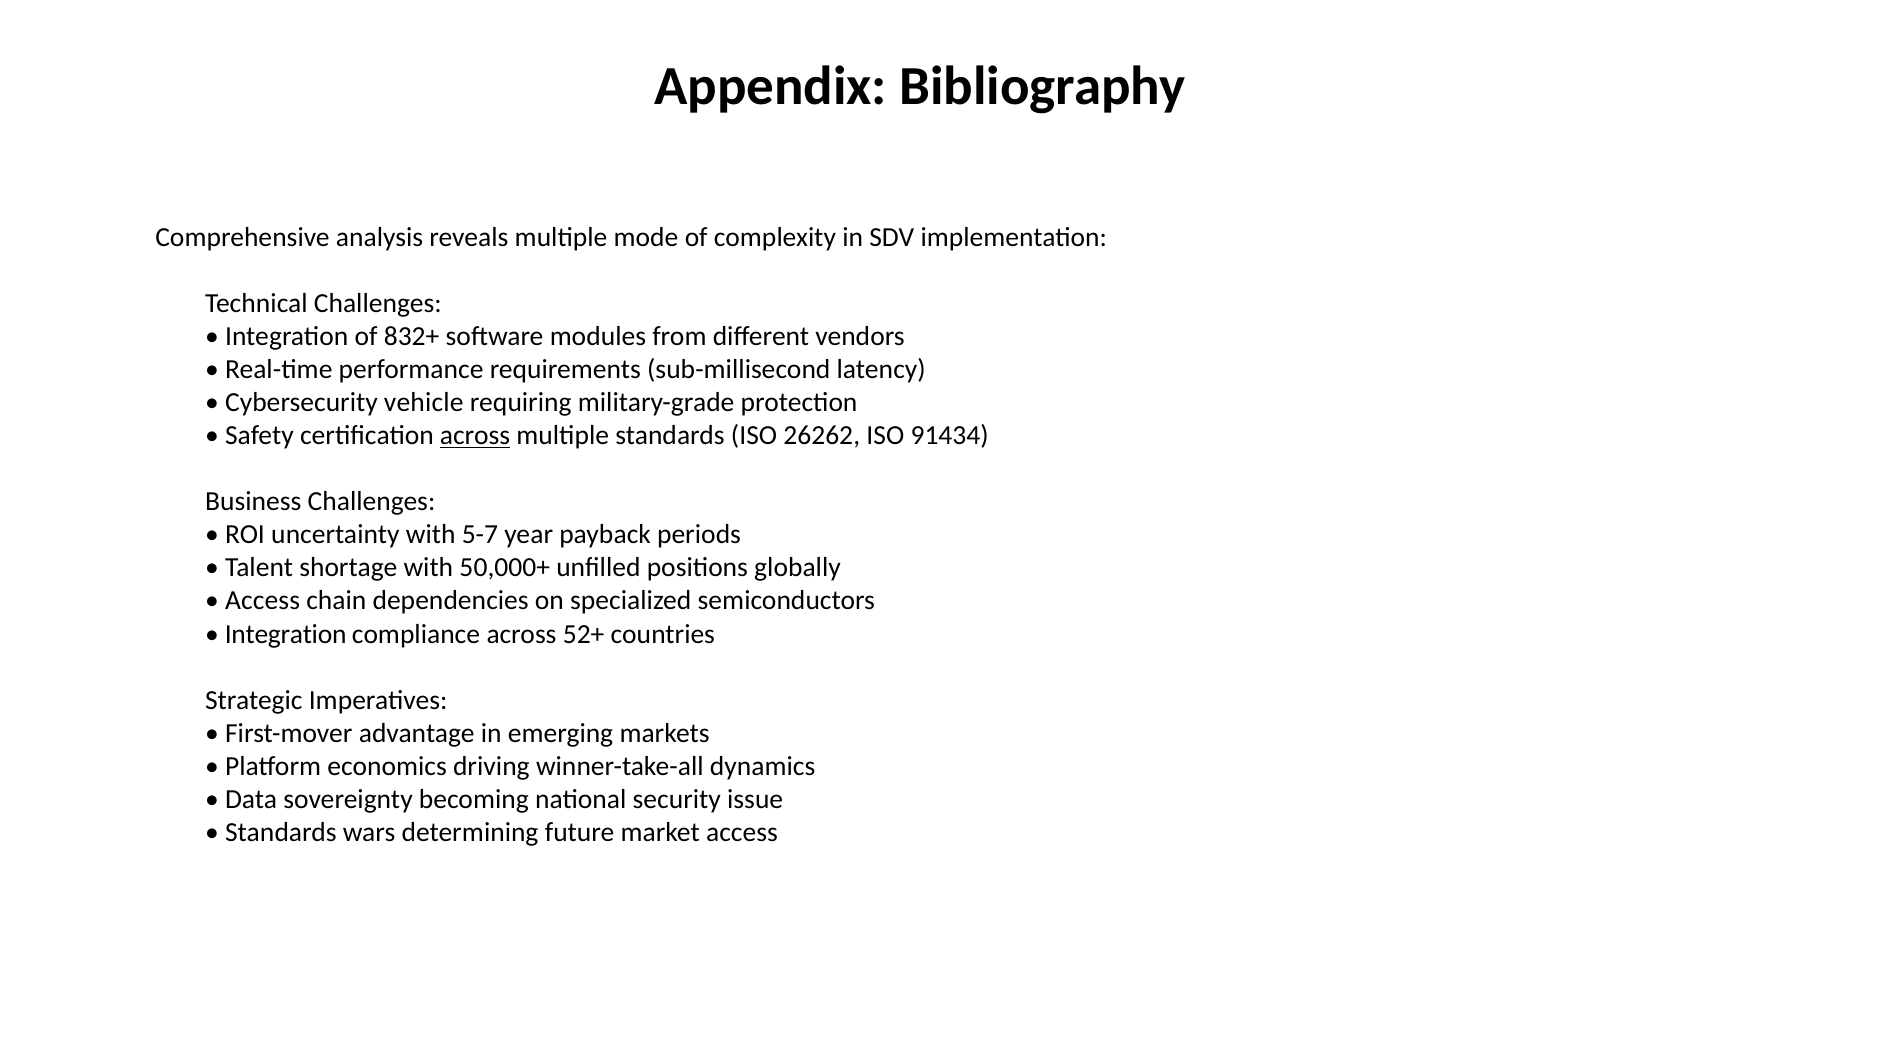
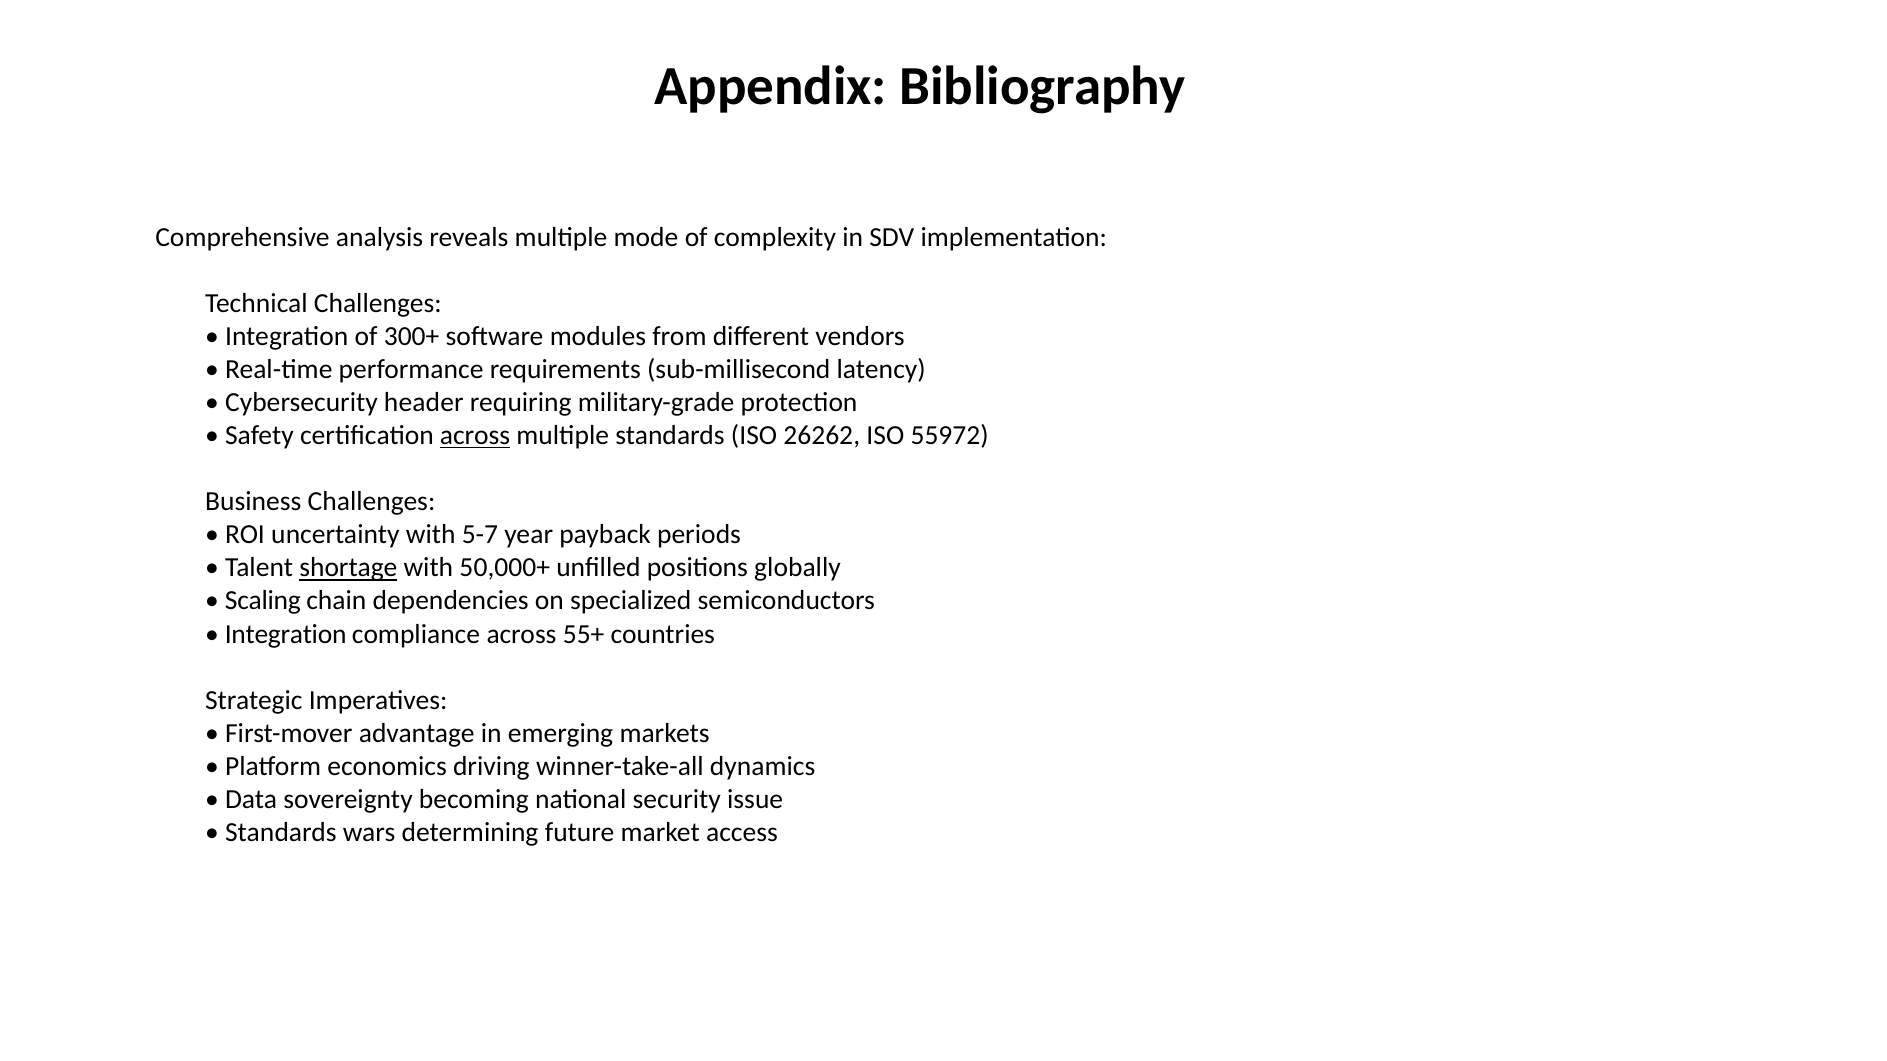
832+: 832+ -> 300+ (412, 337)
vehicle: vehicle -> header (424, 403)
91434: 91434 -> 55972 (950, 436)
shortage underline: none -> present (348, 568)
Access: Access -> Scaling (263, 601)
52+: 52+ -> 55+ (584, 634)
